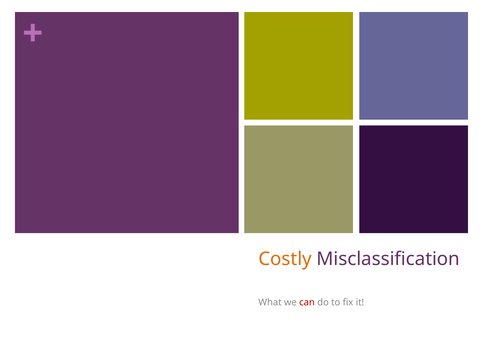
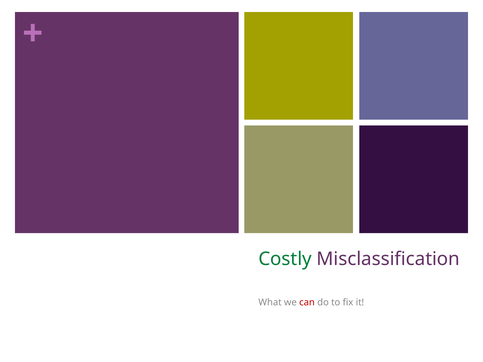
Costly colour: orange -> green (285, 259)
